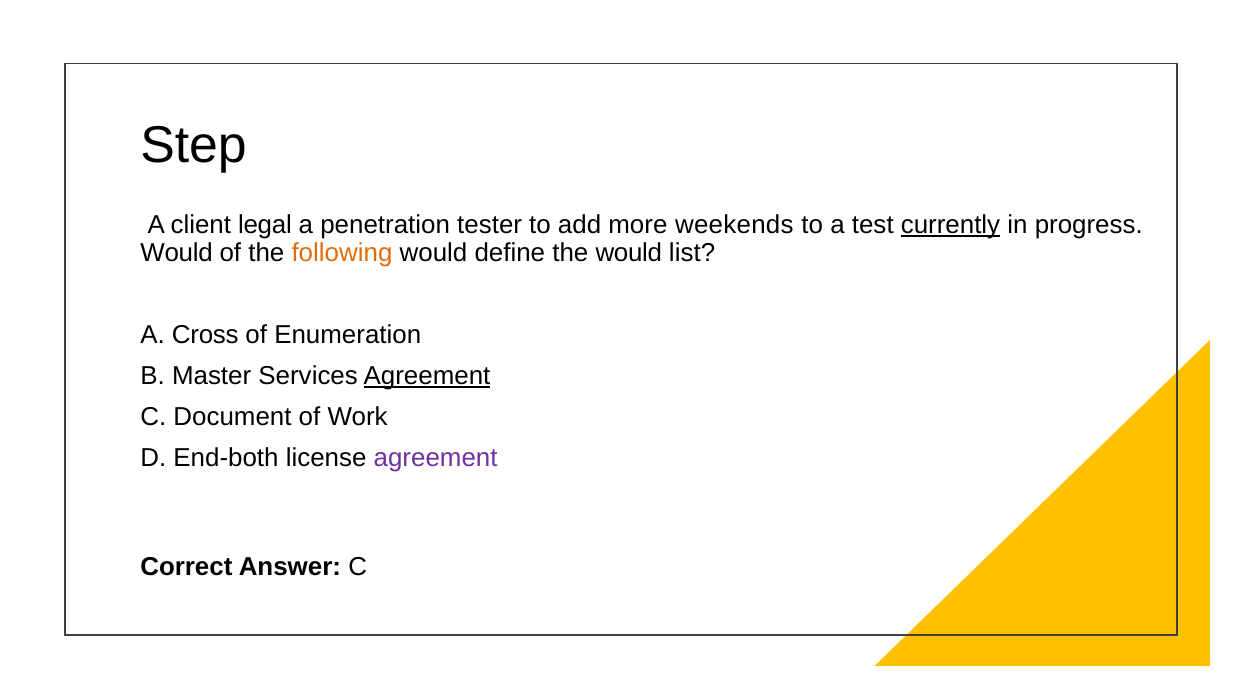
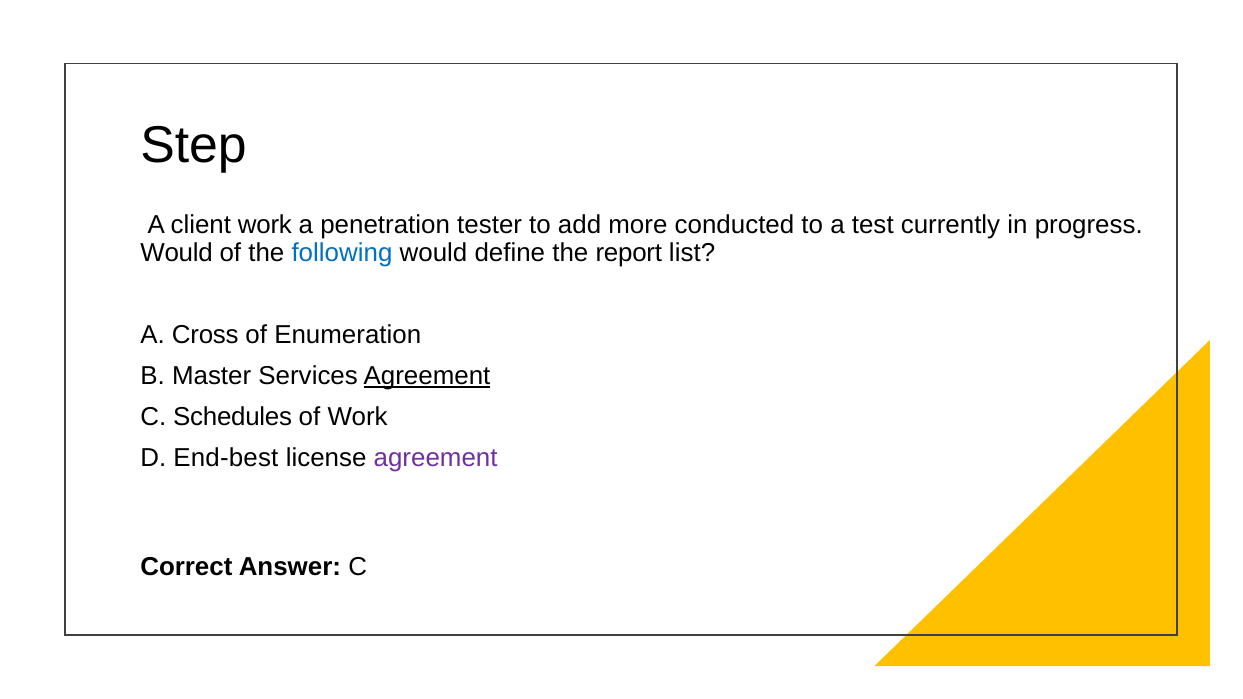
client legal: legal -> work (265, 225)
weekends: weekends -> conducted (734, 225)
currently underline: present -> none (950, 225)
following colour: orange -> blue (342, 253)
the would: would -> report (629, 253)
Document: Document -> Schedules (233, 417)
End-both: End-both -> End-best (226, 458)
